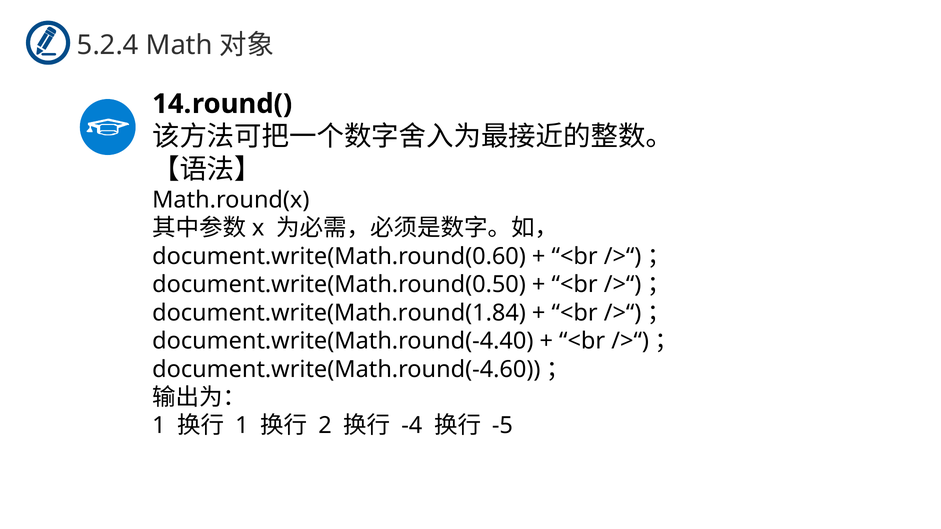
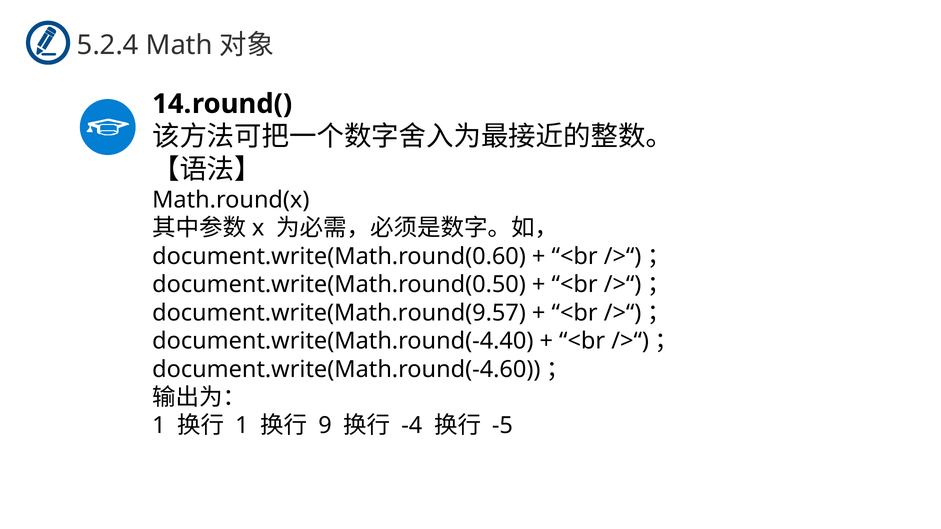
document.write(Math.round(1.84: document.write(Math.round(1.84 -> document.write(Math.round(9.57 (339, 313)
2: 2 -> 9 (325, 426)
